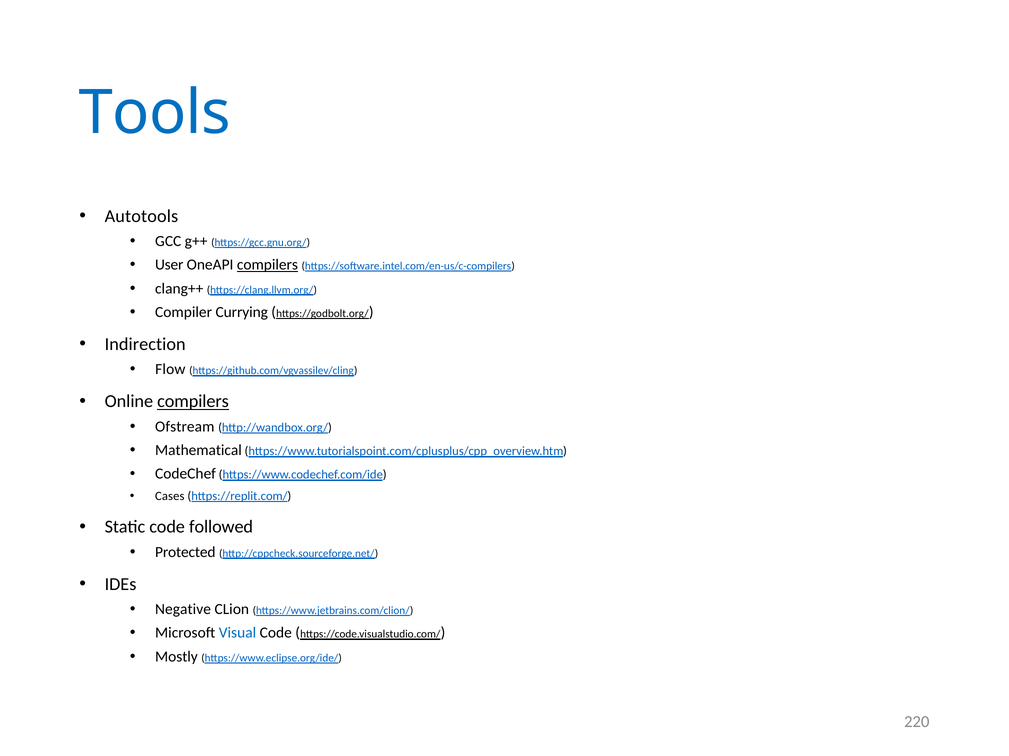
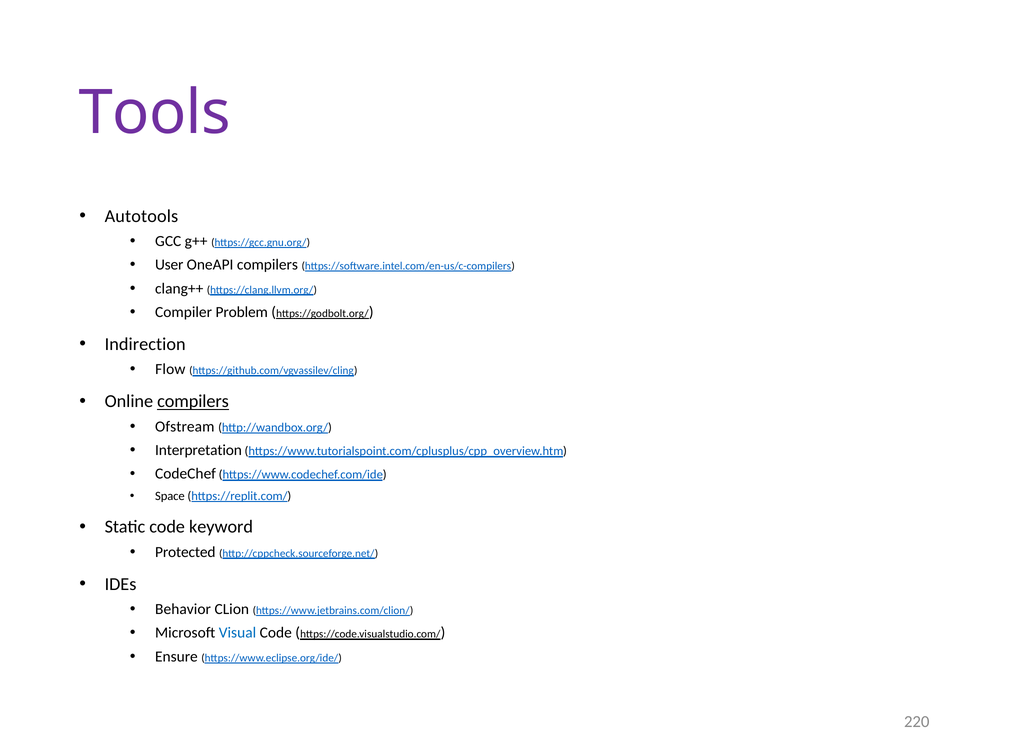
Tools colour: blue -> purple (155, 113)
compilers underline: present -> none (267, 265)
Currying: Currying -> Problem (242, 312)
Mathematical: Mathematical -> Interpretation (199, 451)
Cases: Cases -> Space (170, 497)
followed: followed -> keyword (221, 527)
Negative: Negative -> Behavior (183, 610)
Mostly: Mostly -> Ensure (176, 657)
